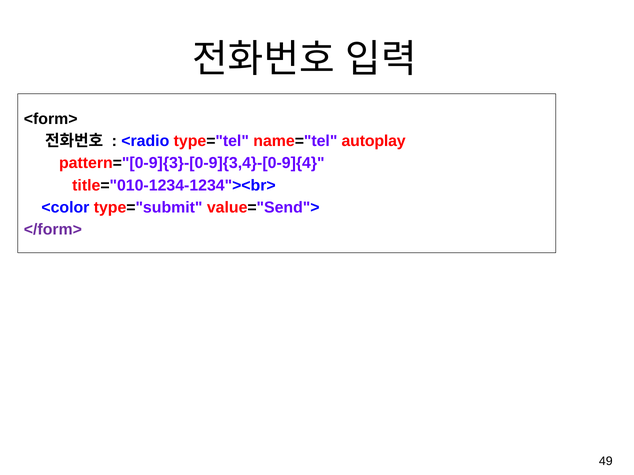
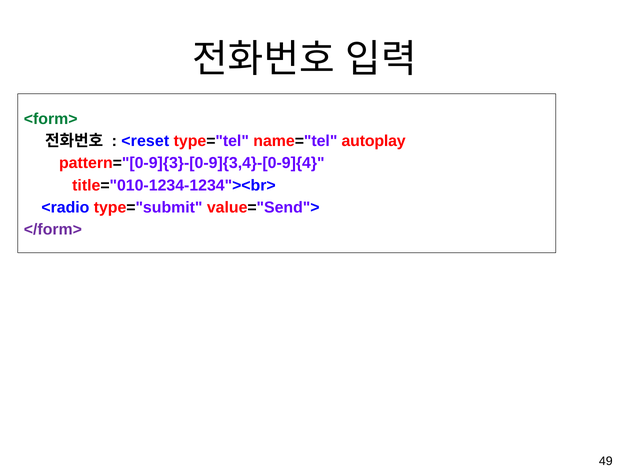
<form> colour: black -> green (51, 119)
<radio: <radio -> <reset (145, 141)
<color: <color -> <radio (65, 208)
